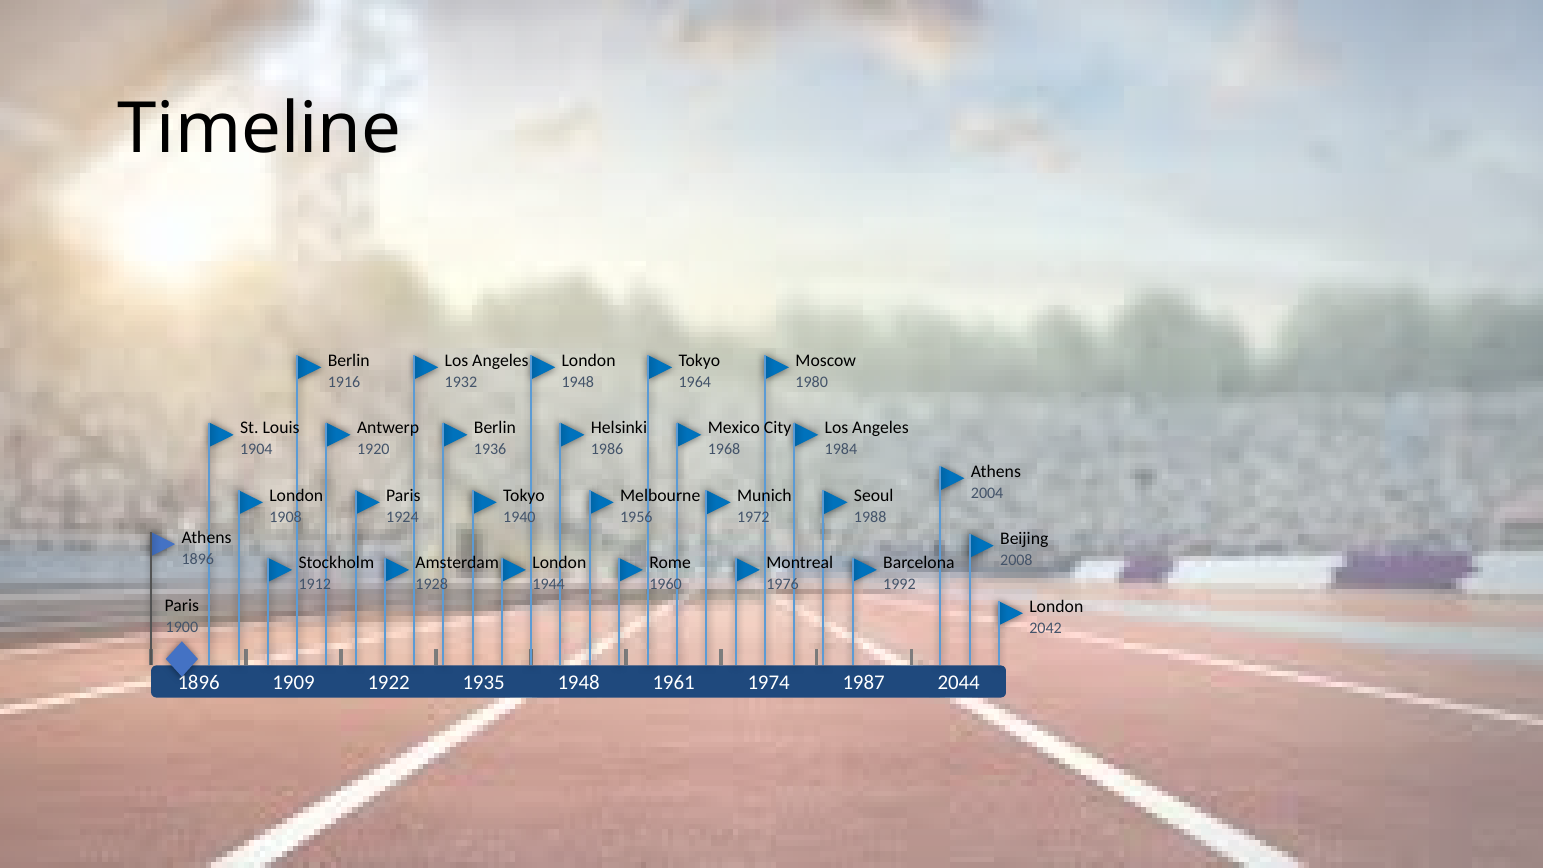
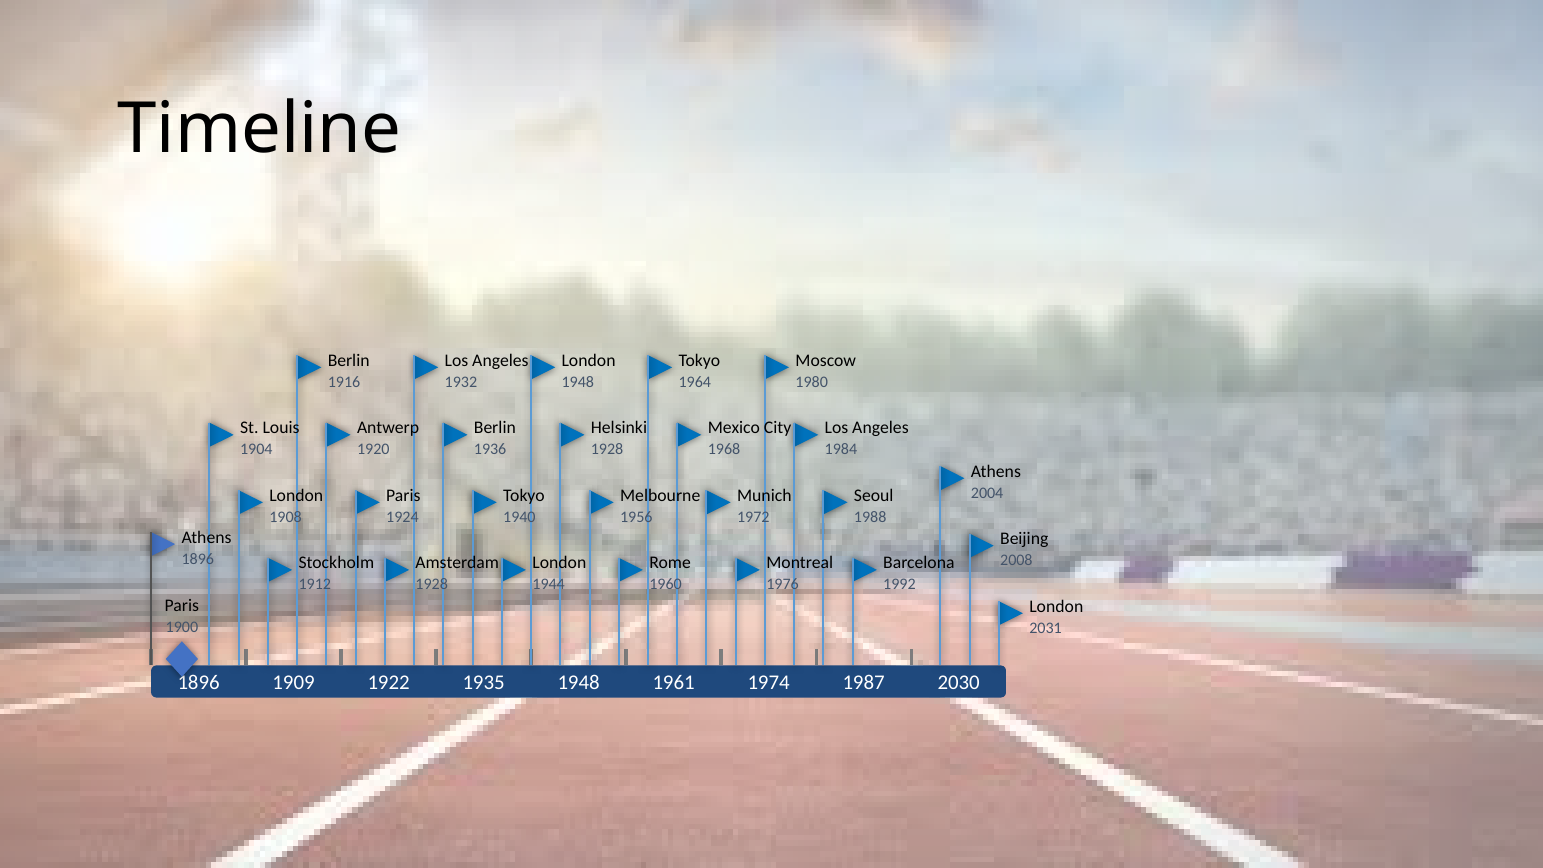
1986: 1986 -> 1928 (607, 449)
2042: 2042 -> 2031 (1046, 628)
2044: 2044 -> 2030 (959, 683)
